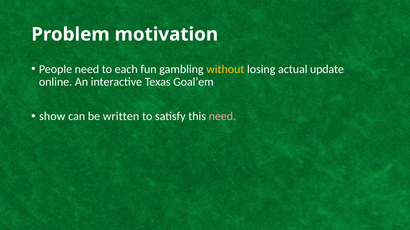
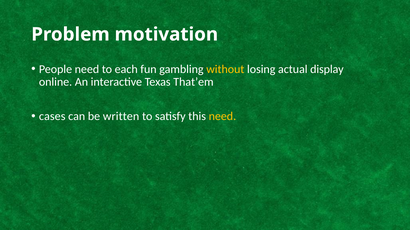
update: update -> display (327, 69)
Goal’em: Goal’em -> That’em (193, 82)
show: show -> cases (52, 117)
need colour: pink -> yellow (222, 117)
